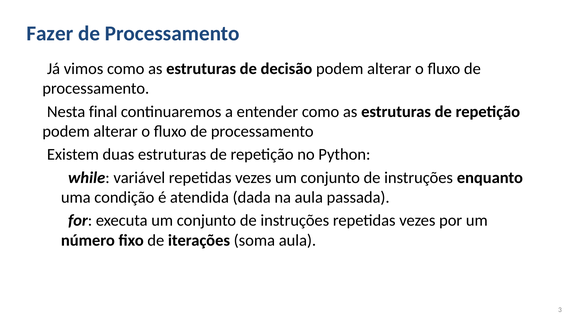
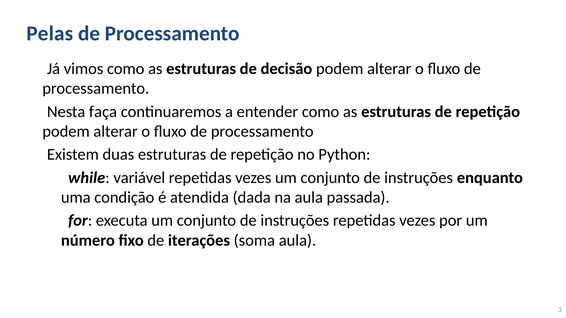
Fazer: Fazer -> Pelas (50, 33)
final: final -> faça (103, 112)
